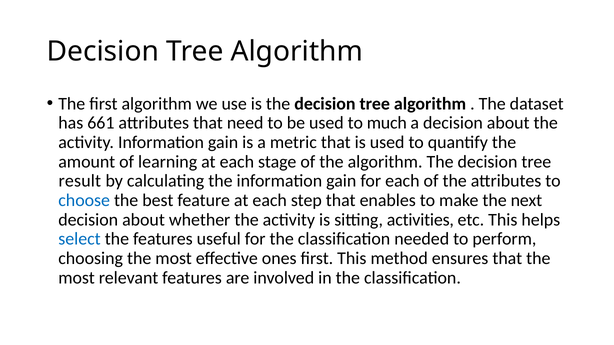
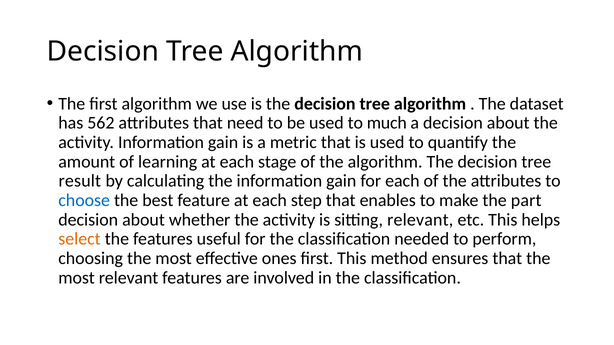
661: 661 -> 562 (101, 123)
next: next -> part (526, 201)
sitting activities: activities -> relevant (420, 220)
select colour: blue -> orange (80, 239)
